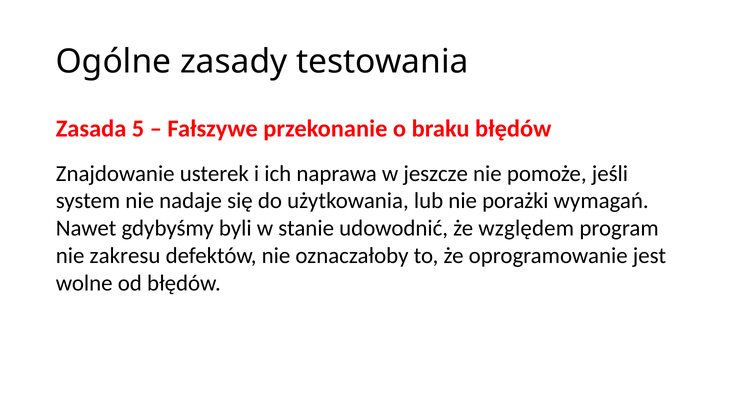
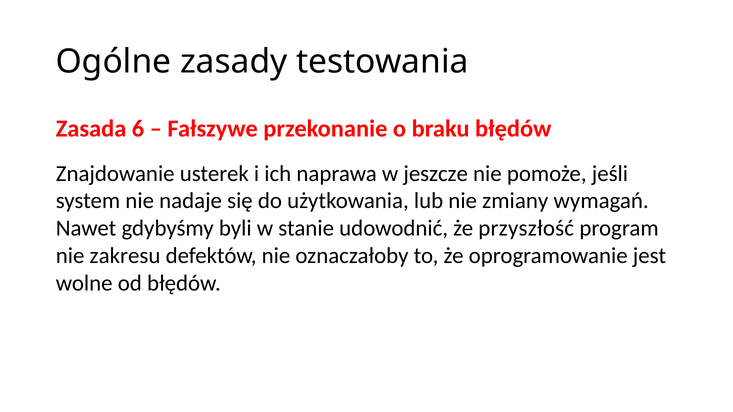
5: 5 -> 6 (138, 129)
porażki: porażki -> zmiany (515, 201)
względem: względem -> przyszłość (526, 229)
